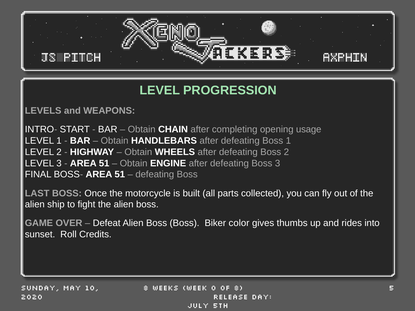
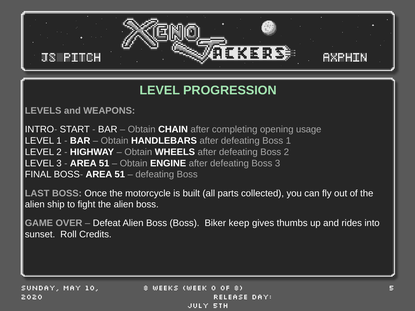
color: color -> keep (239, 223)
